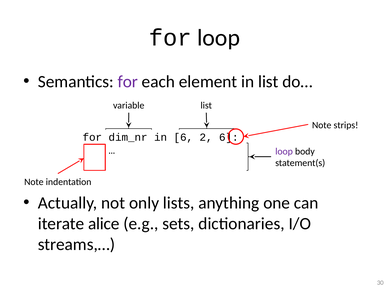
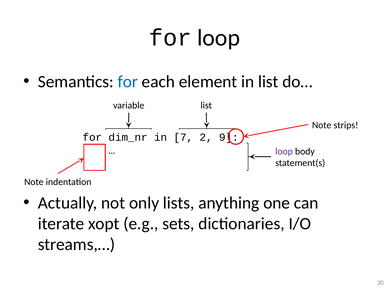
for colour: purple -> blue (128, 82)
in 6: 6 -> 7 (183, 137)
2 6: 6 -> 9 (229, 137)
alice: alice -> xopt (104, 223)
